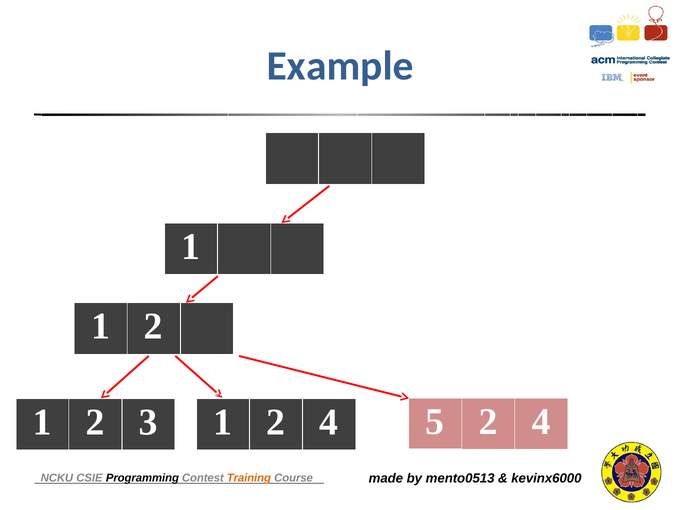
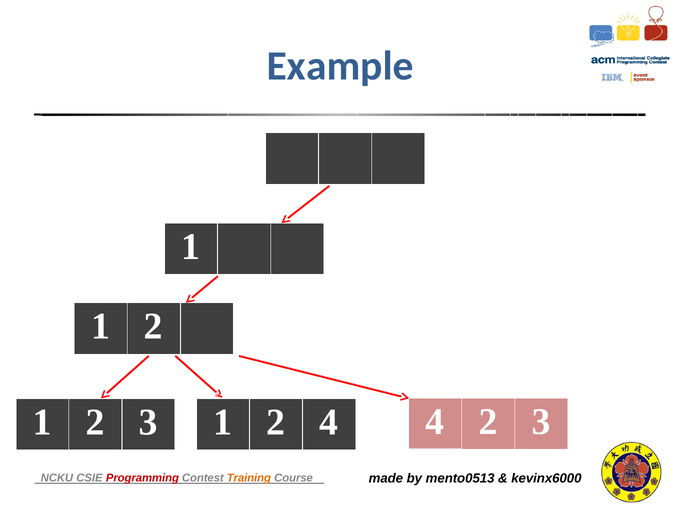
4 5: 5 -> 4 (435, 422)
4: 4 -> 3 (541, 422)
Programming colour: black -> red (142, 478)
